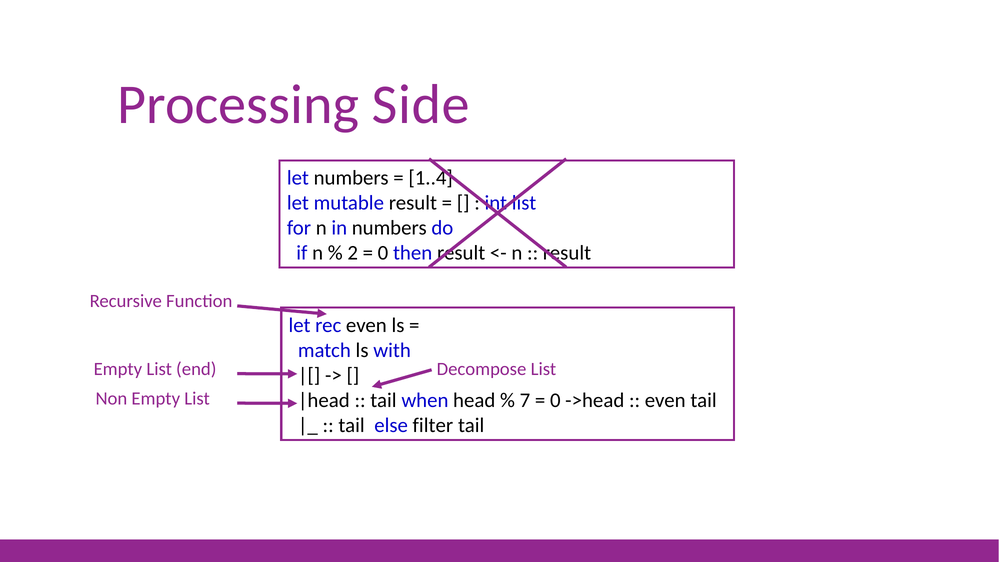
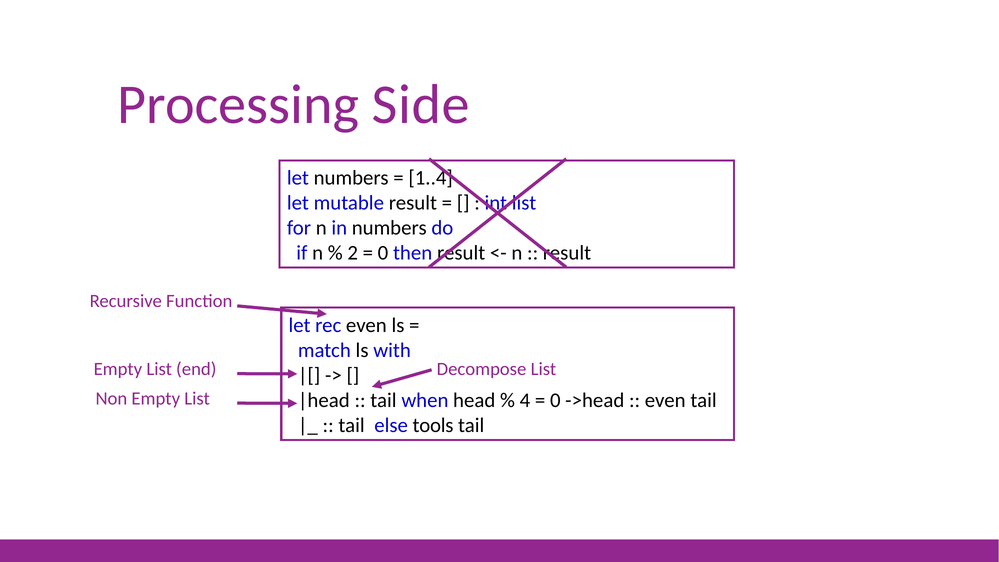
7: 7 -> 4 (525, 400)
filter: filter -> tools (433, 425)
